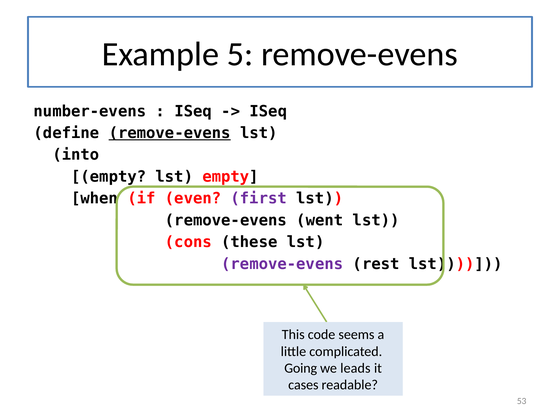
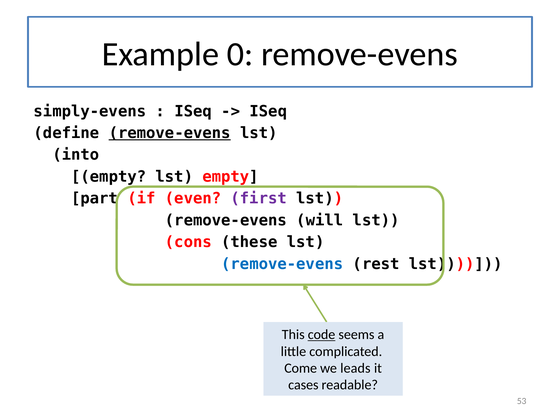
5: 5 -> 0 (240, 54)
number-evens: number-evens -> simply-evens (90, 111)
when: when -> part (95, 198)
went: went -> will (320, 220)
remove-evens colour: purple -> blue (282, 264)
code underline: none -> present (322, 335)
Going: Going -> Come (301, 368)
